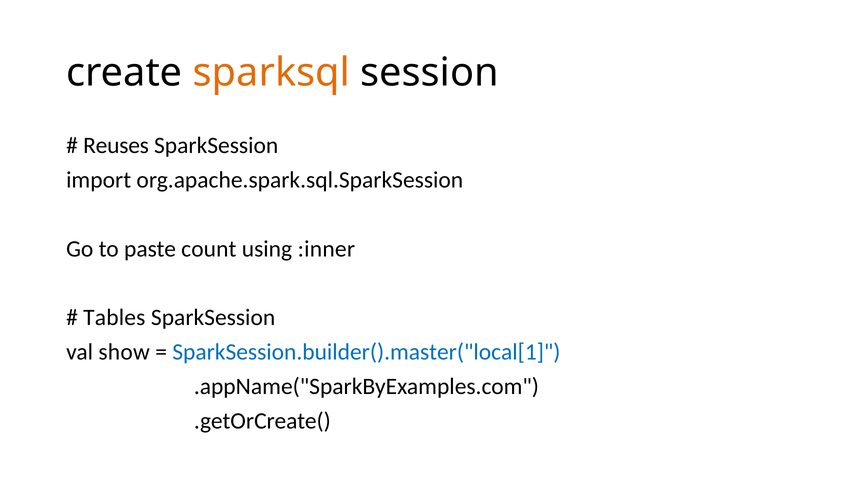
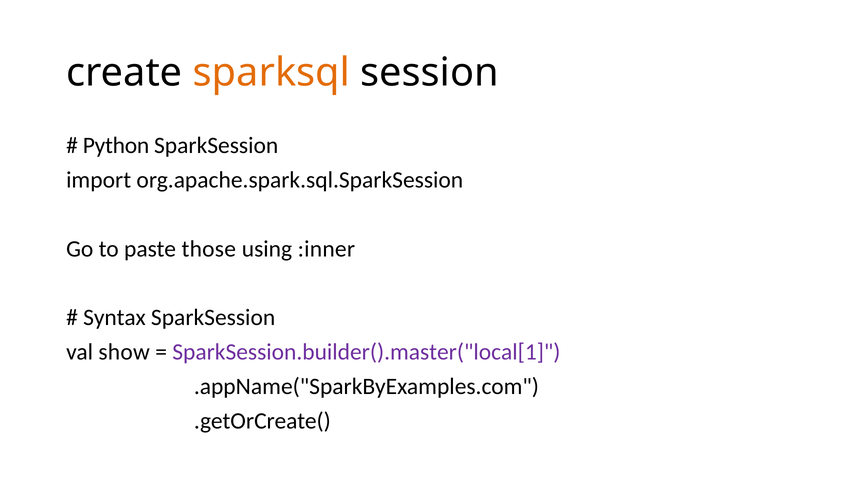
Reuses: Reuses -> Python (116, 146)
count: count -> those (209, 249)
Tables: Tables -> Syntax (114, 318)
SparkSession.builder().master("local[1 colour: blue -> purple (366, 352)
